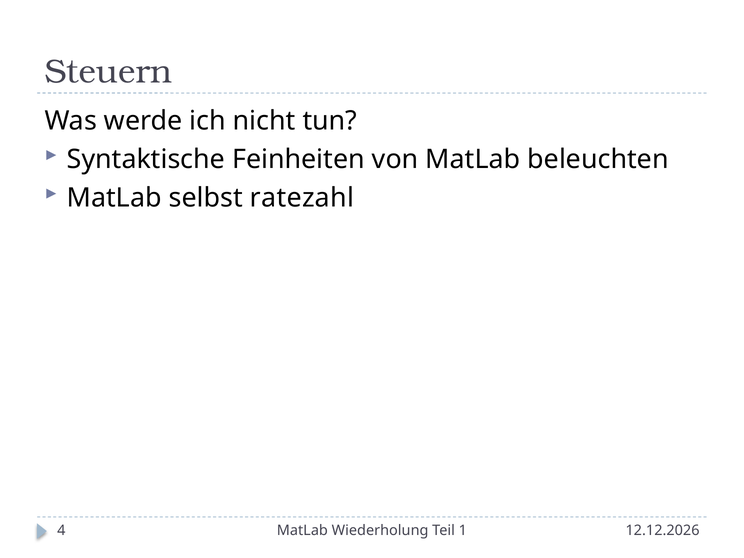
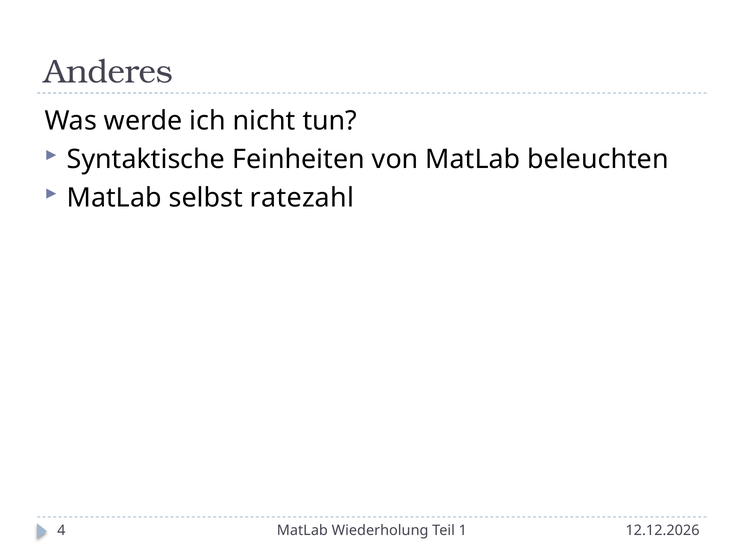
Steuern: Steuern -> Anderes (108, 72)
